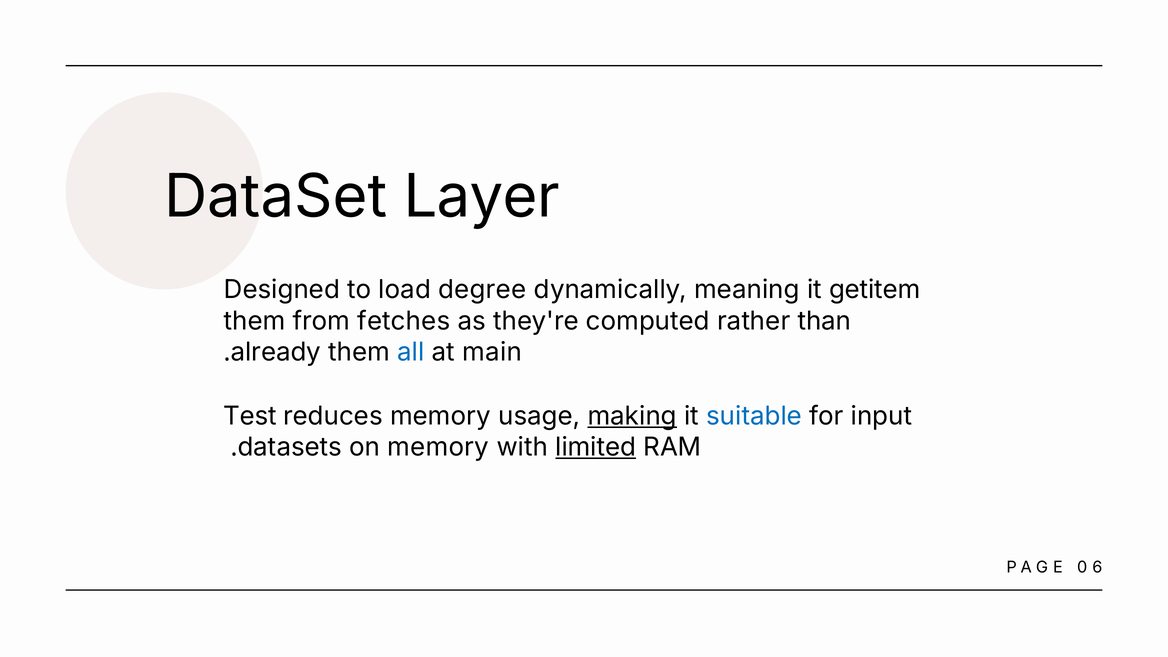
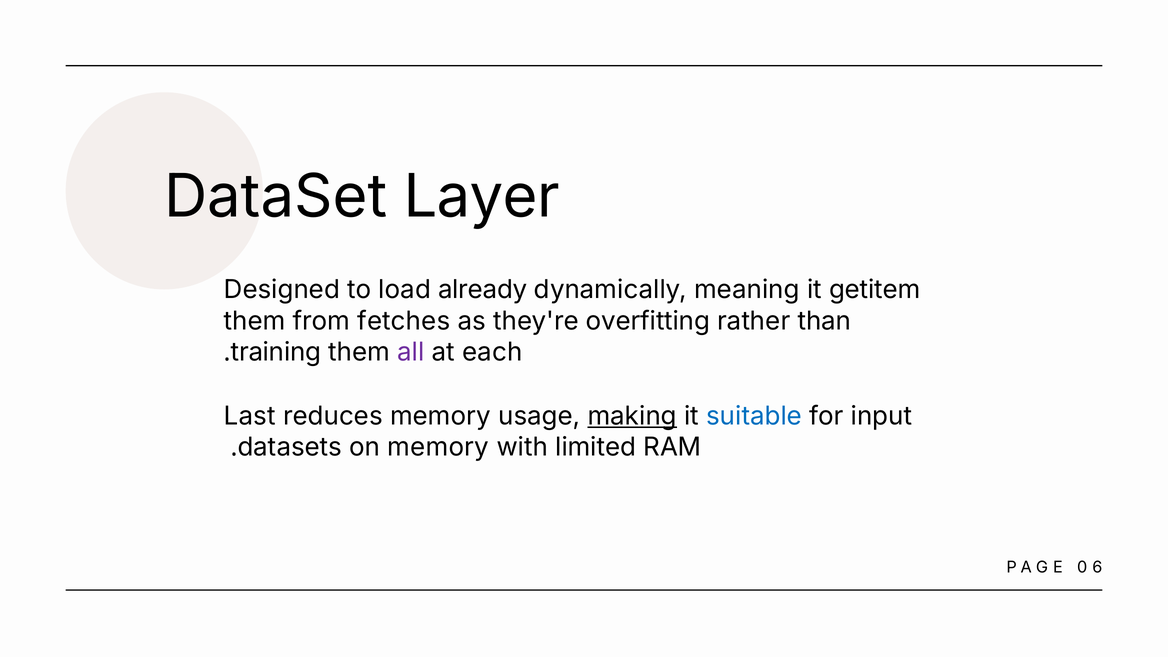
degree: degree -> already (483, 290)
computed: computed -> overfitting (648, 321)
already: already -> training (276, 352)
all colour: blue -> purple (411, 352)
main: main -> each (492, 352)
Test: Test -> Last (250, 416)
limited underline: present -> none (596, 447)
